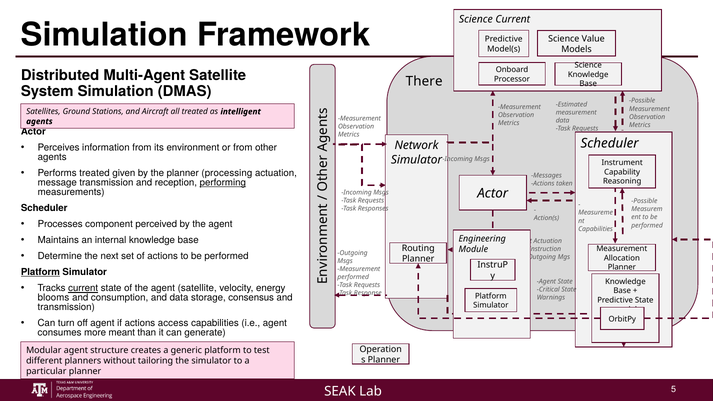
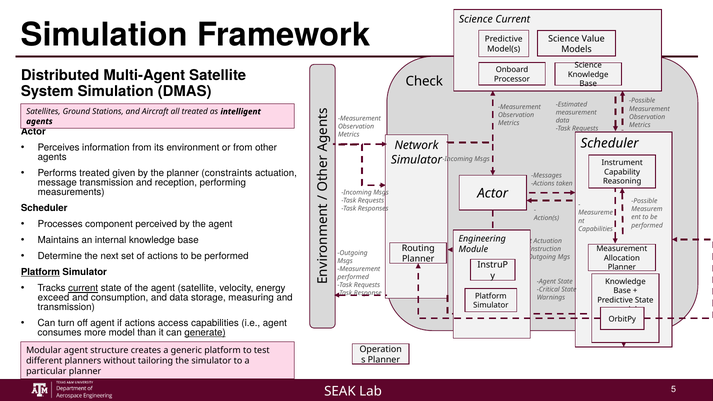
There: There -> Check (424, 81)
processing: processing -> constraints (227, 173)
performing underline: present -> none (223, 183)
blooms: blooms -> exceed (54, 298)
consensus: consensus -> measuring (251, 298)
more meant: meant -> model (122, 333)
generate underline: none -> present (205, 333)
